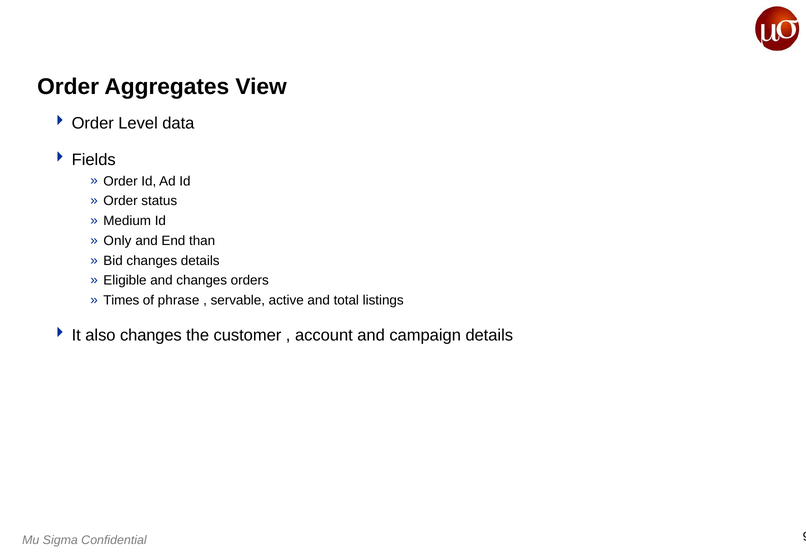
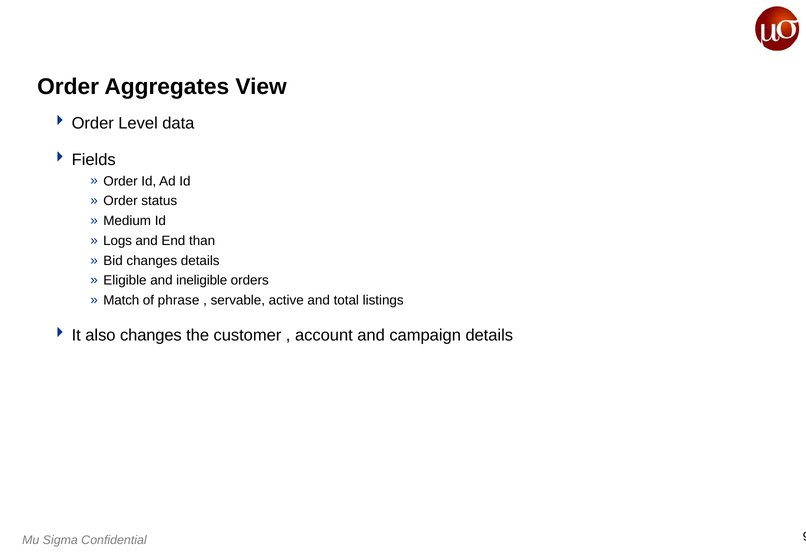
Only: Only -> Logs (118, 241)
and changes: changes -> ineligible (202, 281)
Times: Times -> Match (121, 301)
